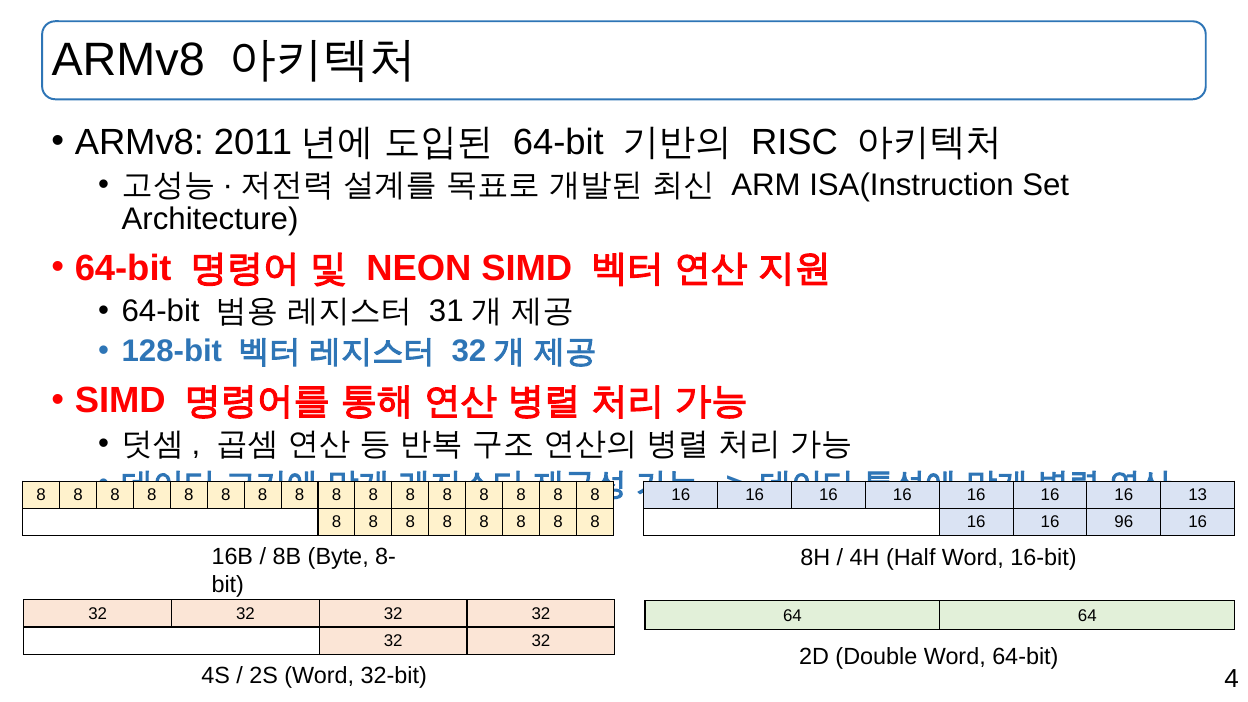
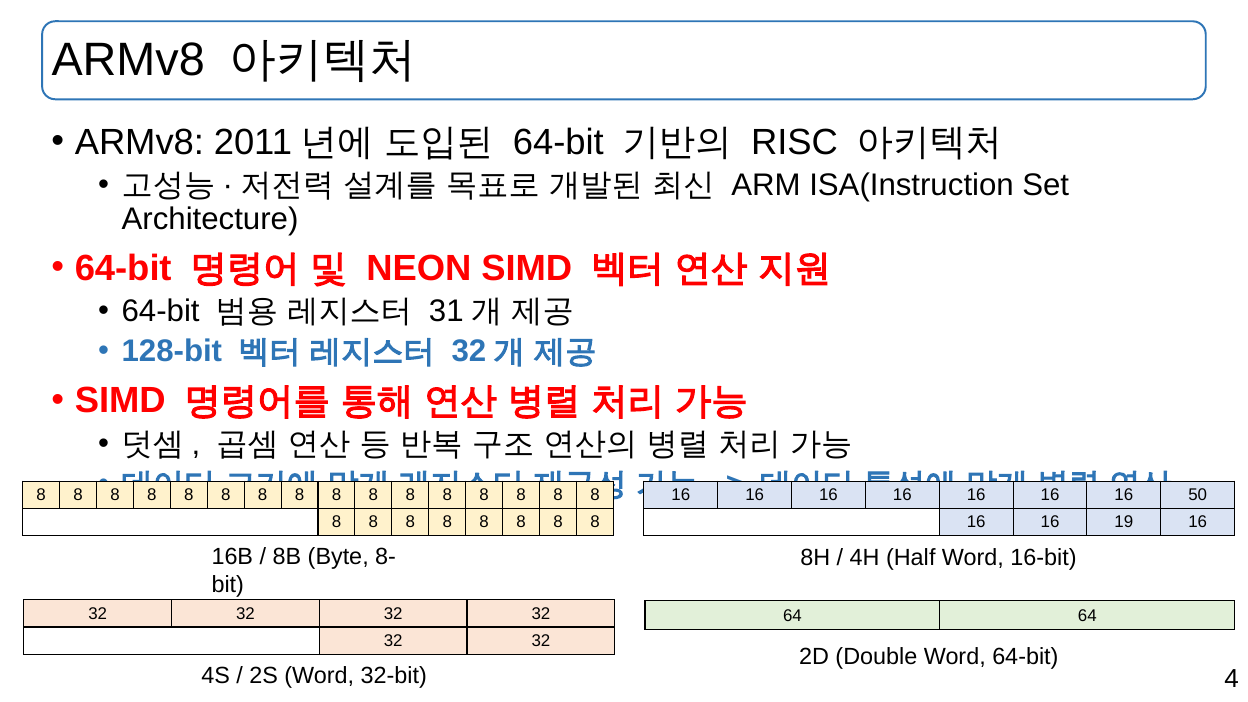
13: 13 -> 50 (1198, 495)
96: 96 -> 19 (1124, 522)
